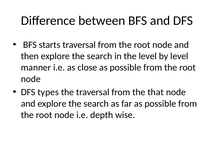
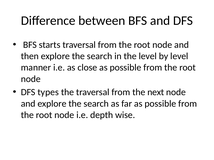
that: that -> next (156, 92)
